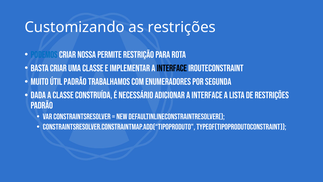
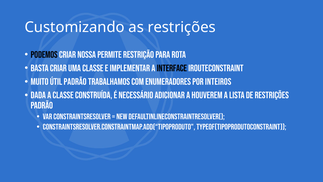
Podemos colour: blue -> black (44, 55)
segunda: segunda -> inteiros (218, 82)
adicionar a interface: interface -> houverem (207, 95)
